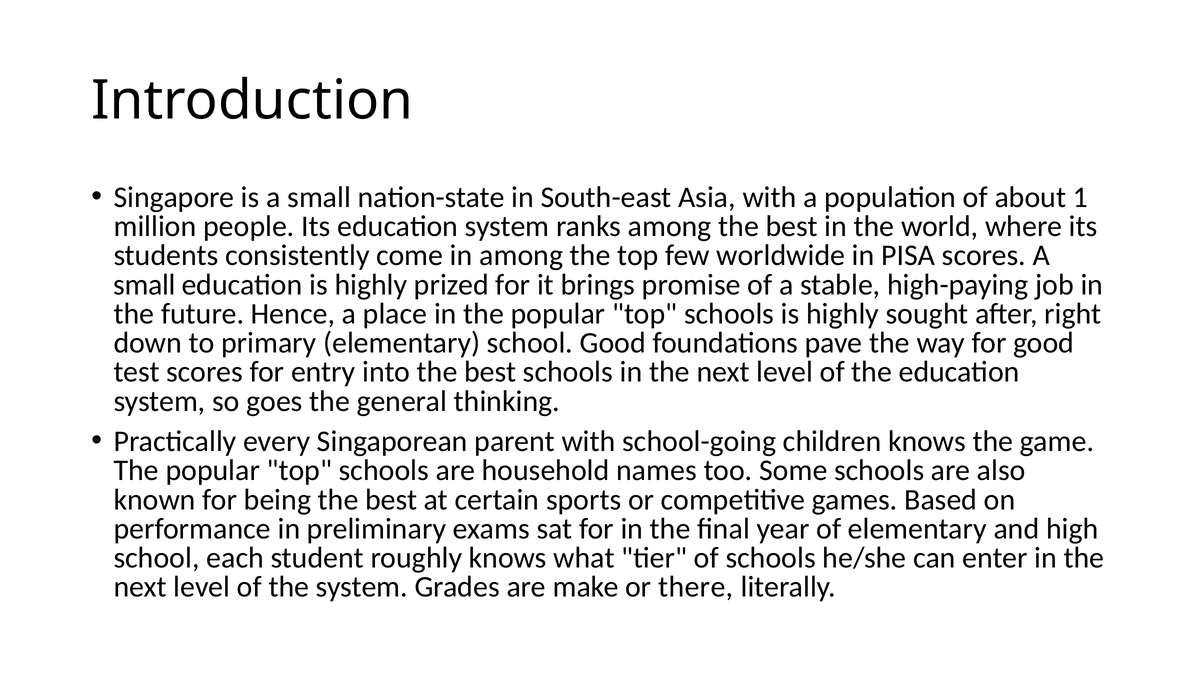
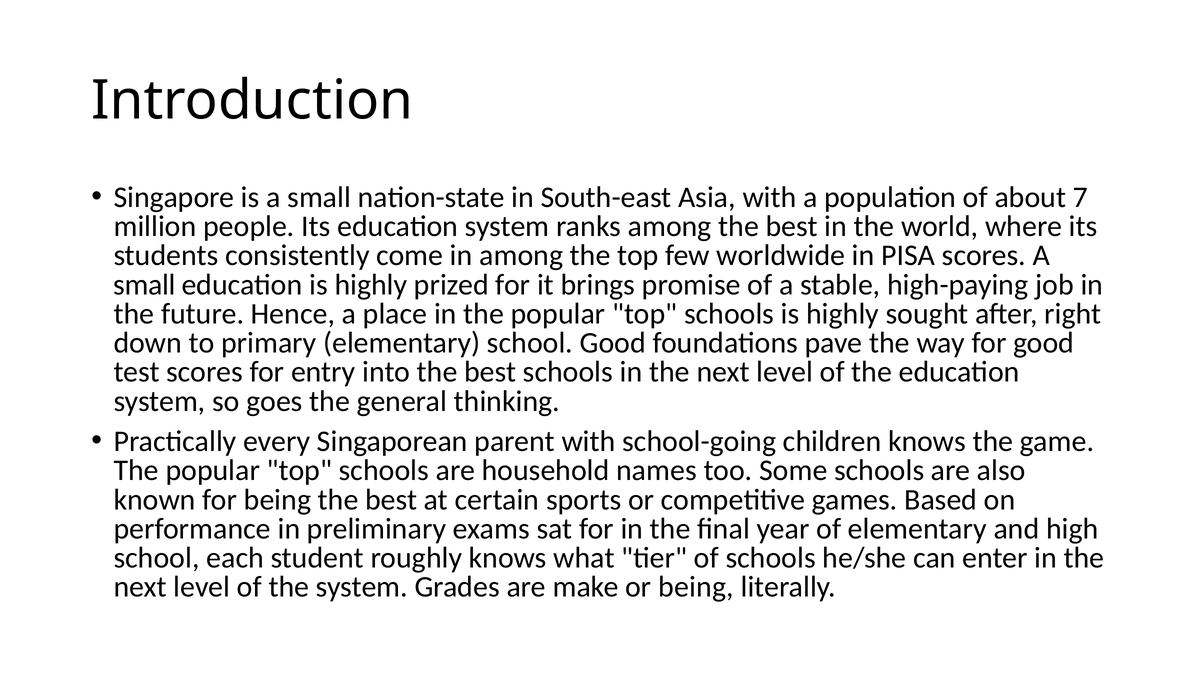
1: 1 -> 7 (1081, 197)
or there: there -> being (696, 586)
